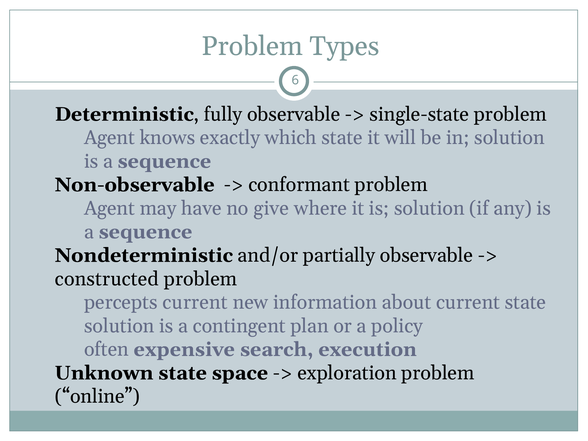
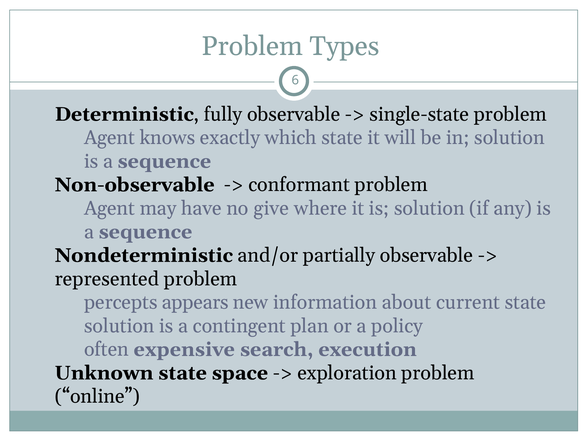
constructed: constructed -> represented (107, 279)
percepts current: current -> appears (195, 302)
